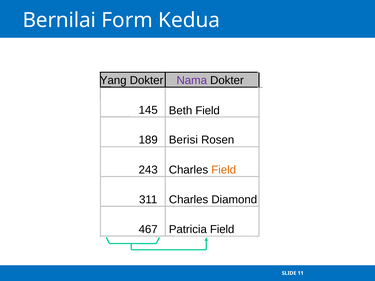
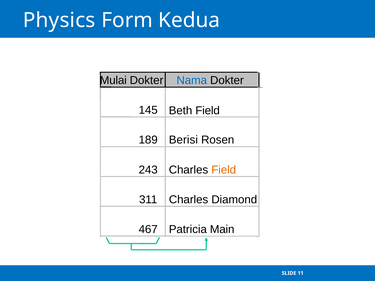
Bernilai: Bernilai -> Physics (59, 20)
Yang: Yang -> Mulai (113, 80)
Nama colour: purple -> blue (192, 80)
Patricia Field: Field -> Main (222, 230)
